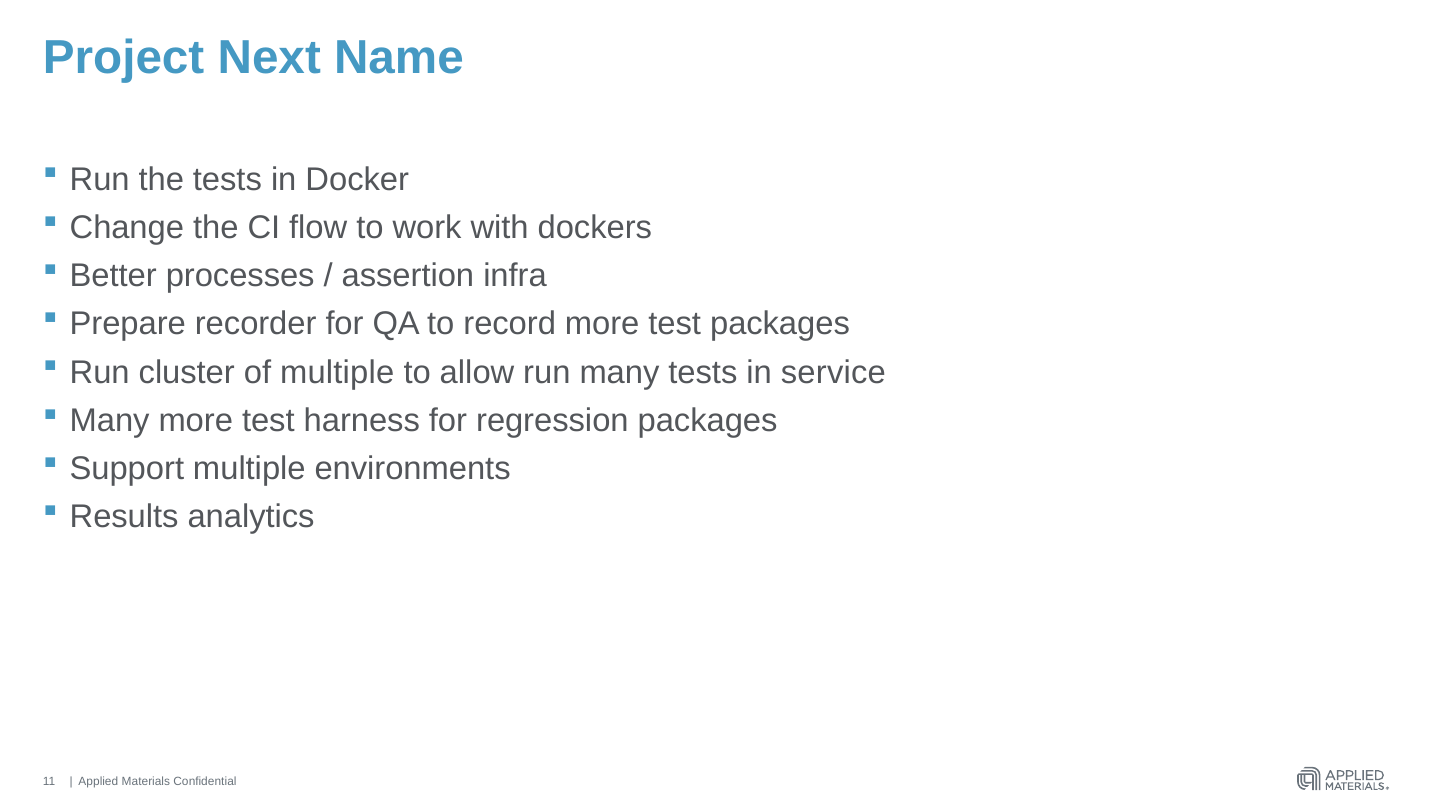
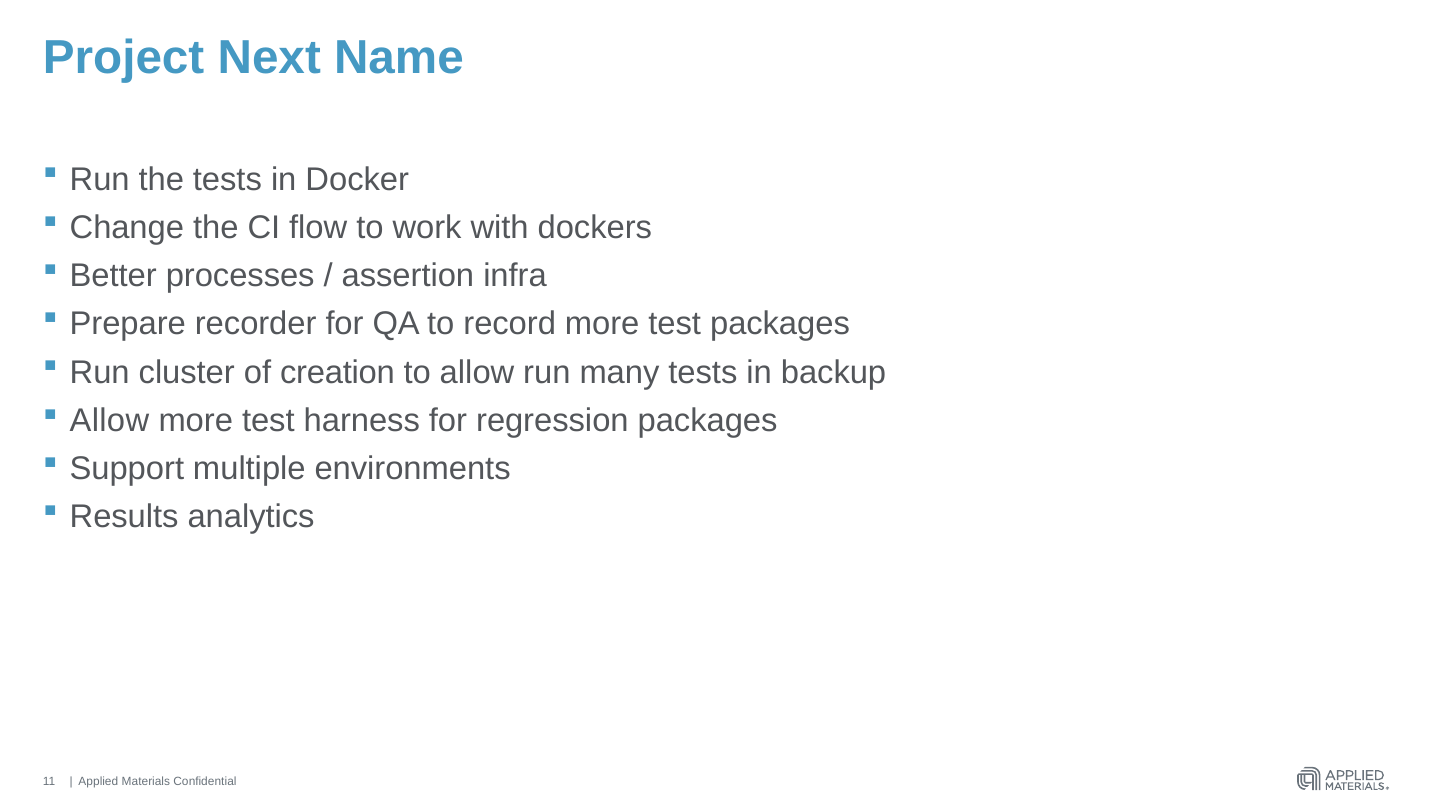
of multiple: multiple -> creation (337, 372)
service: service -> backup (834, 372)
Many: Many -> Allow (109, 421)
